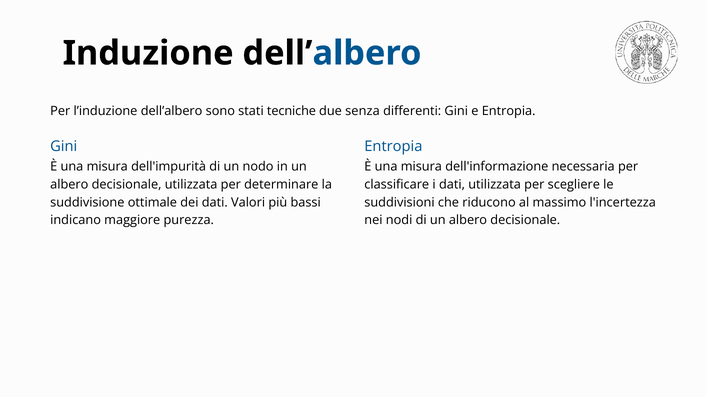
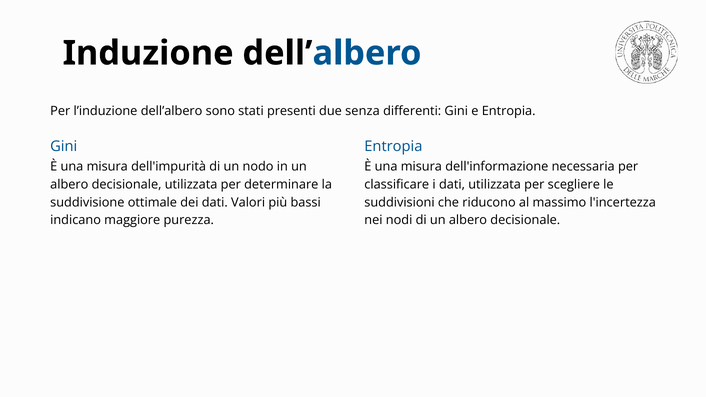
tecniche: tecniche -> presenti (291, 111)
